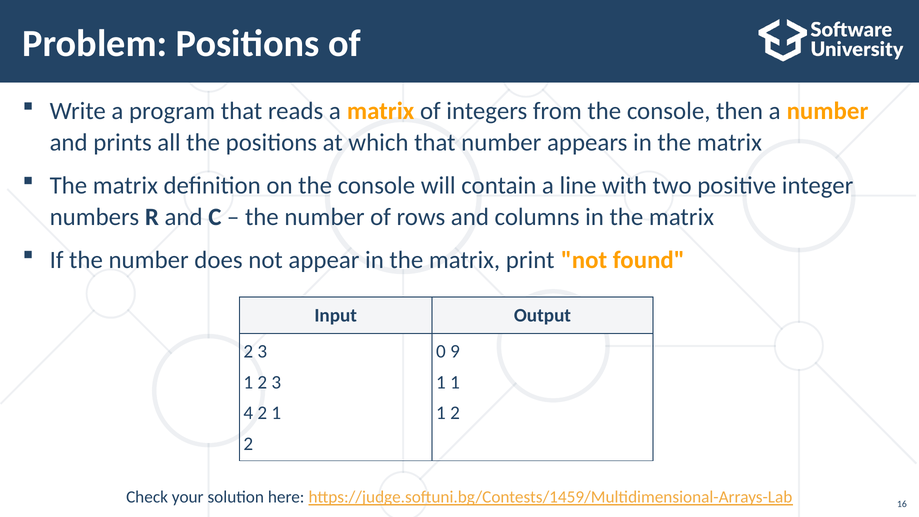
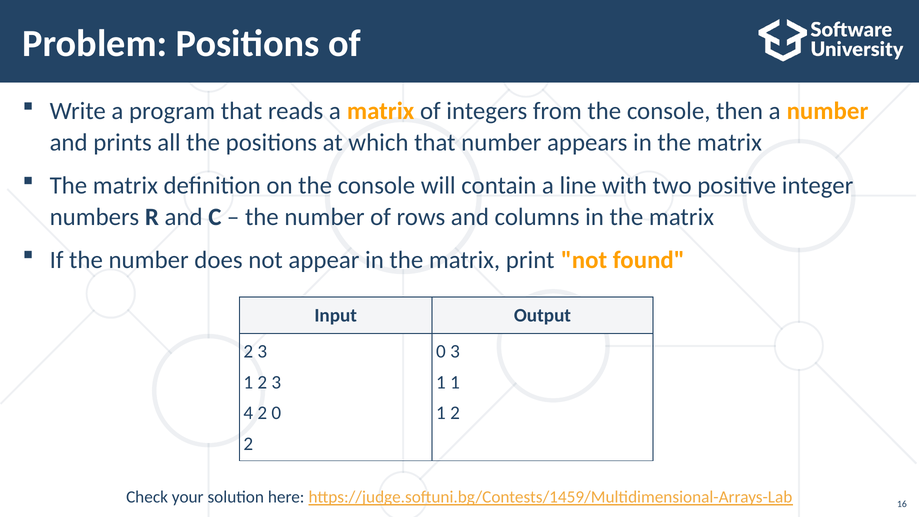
0 9: 9 -> 3 (455, 351)
4 2 1: 1 -> 0 (276, 413)
